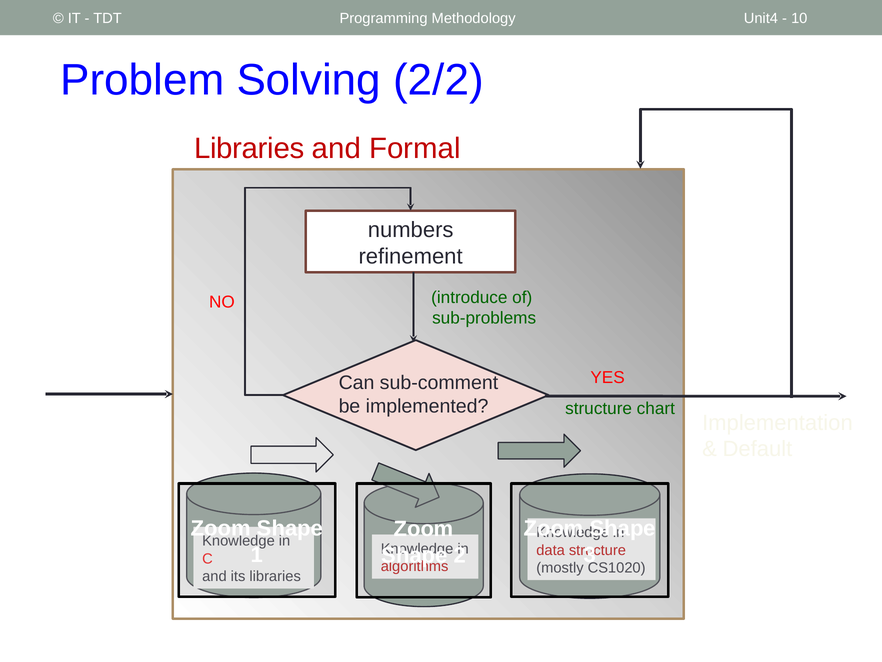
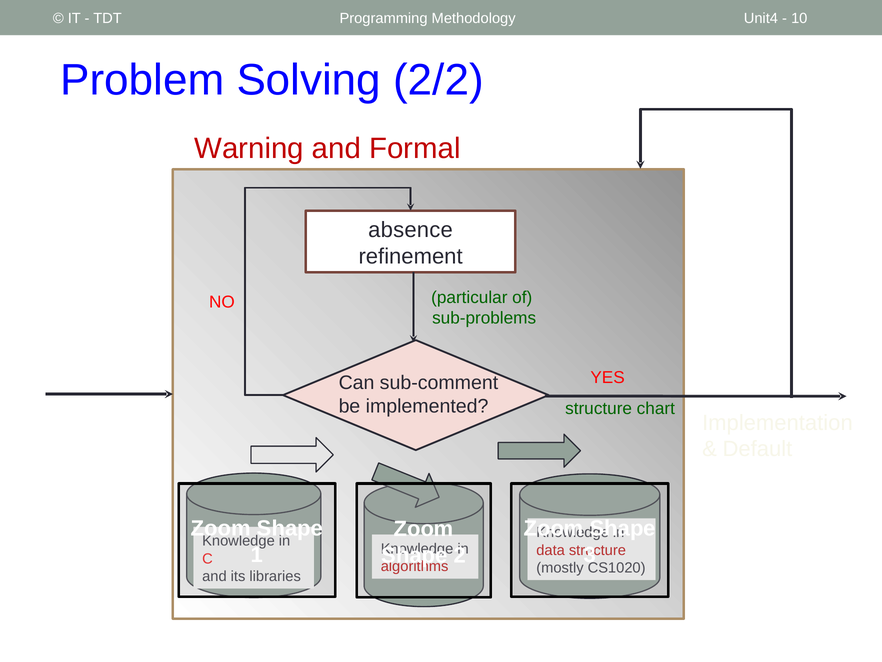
Libraries: Libraries -> Warning (249, 149)
numbers: numbers -> absence (411, 230)
introduce: introduce -> particular (469, 297)
